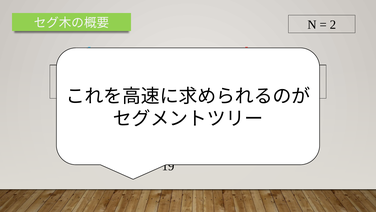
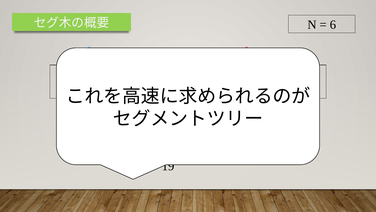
2: 2 -> 6 (333, 25)
